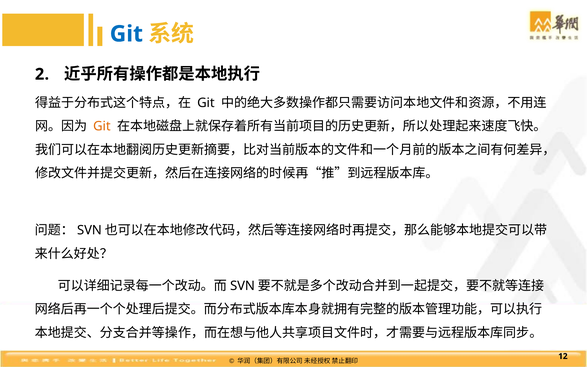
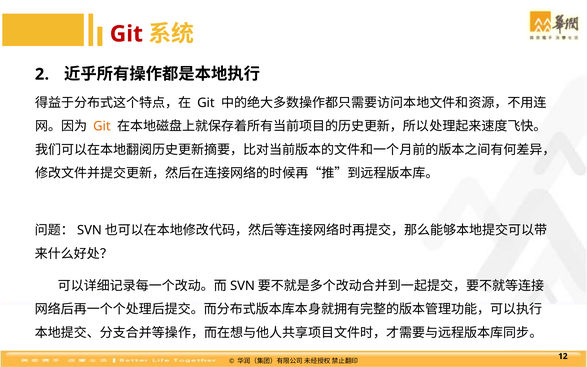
Git colour: blue -> red (126, 34)
